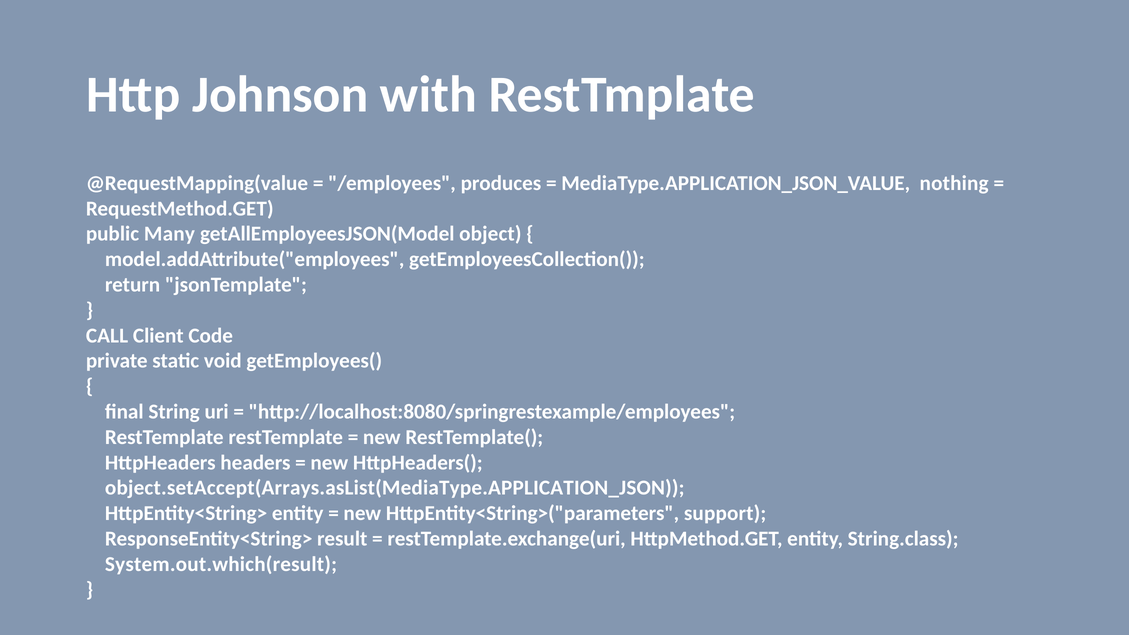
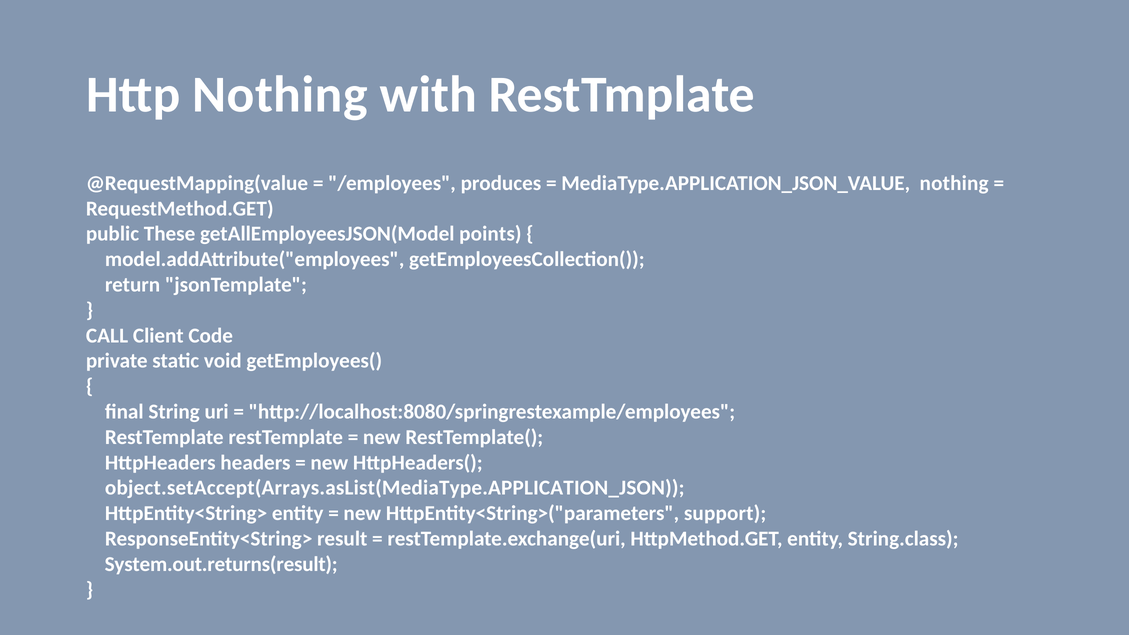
Http Johnson: Johnson -> Nothing (280, 95)
Many: Many -> These (170, 234)
object: object -> points (490, 234)
System.out.which(result: System.out.which(result -> System.out.returns(result (221, 564)
